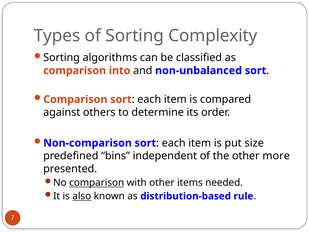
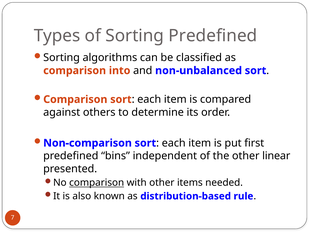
Sorting Complexity: Complexity -> Predefined (213, 36)
size: size -> first (254, 143)
more: more -> linear (276, 156)
also underline: present -> none (82, 196)
